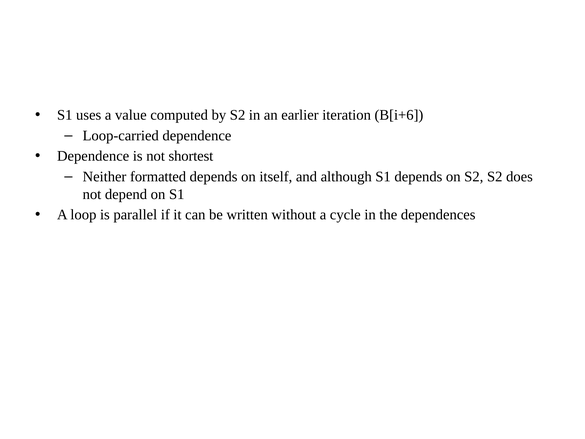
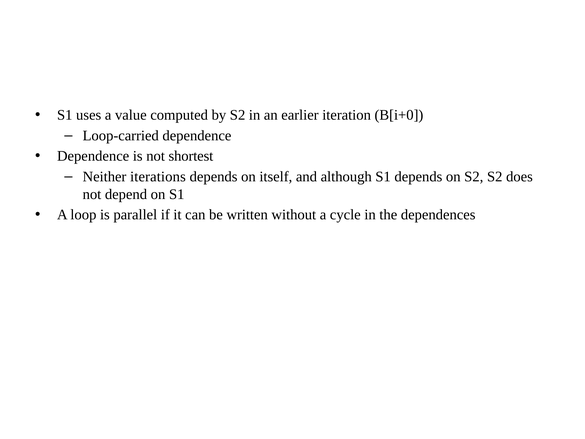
B[i+6: B[i+6 -> B[i+0 (399, 115)
formatted: formatted -> iterations (158, 177)
